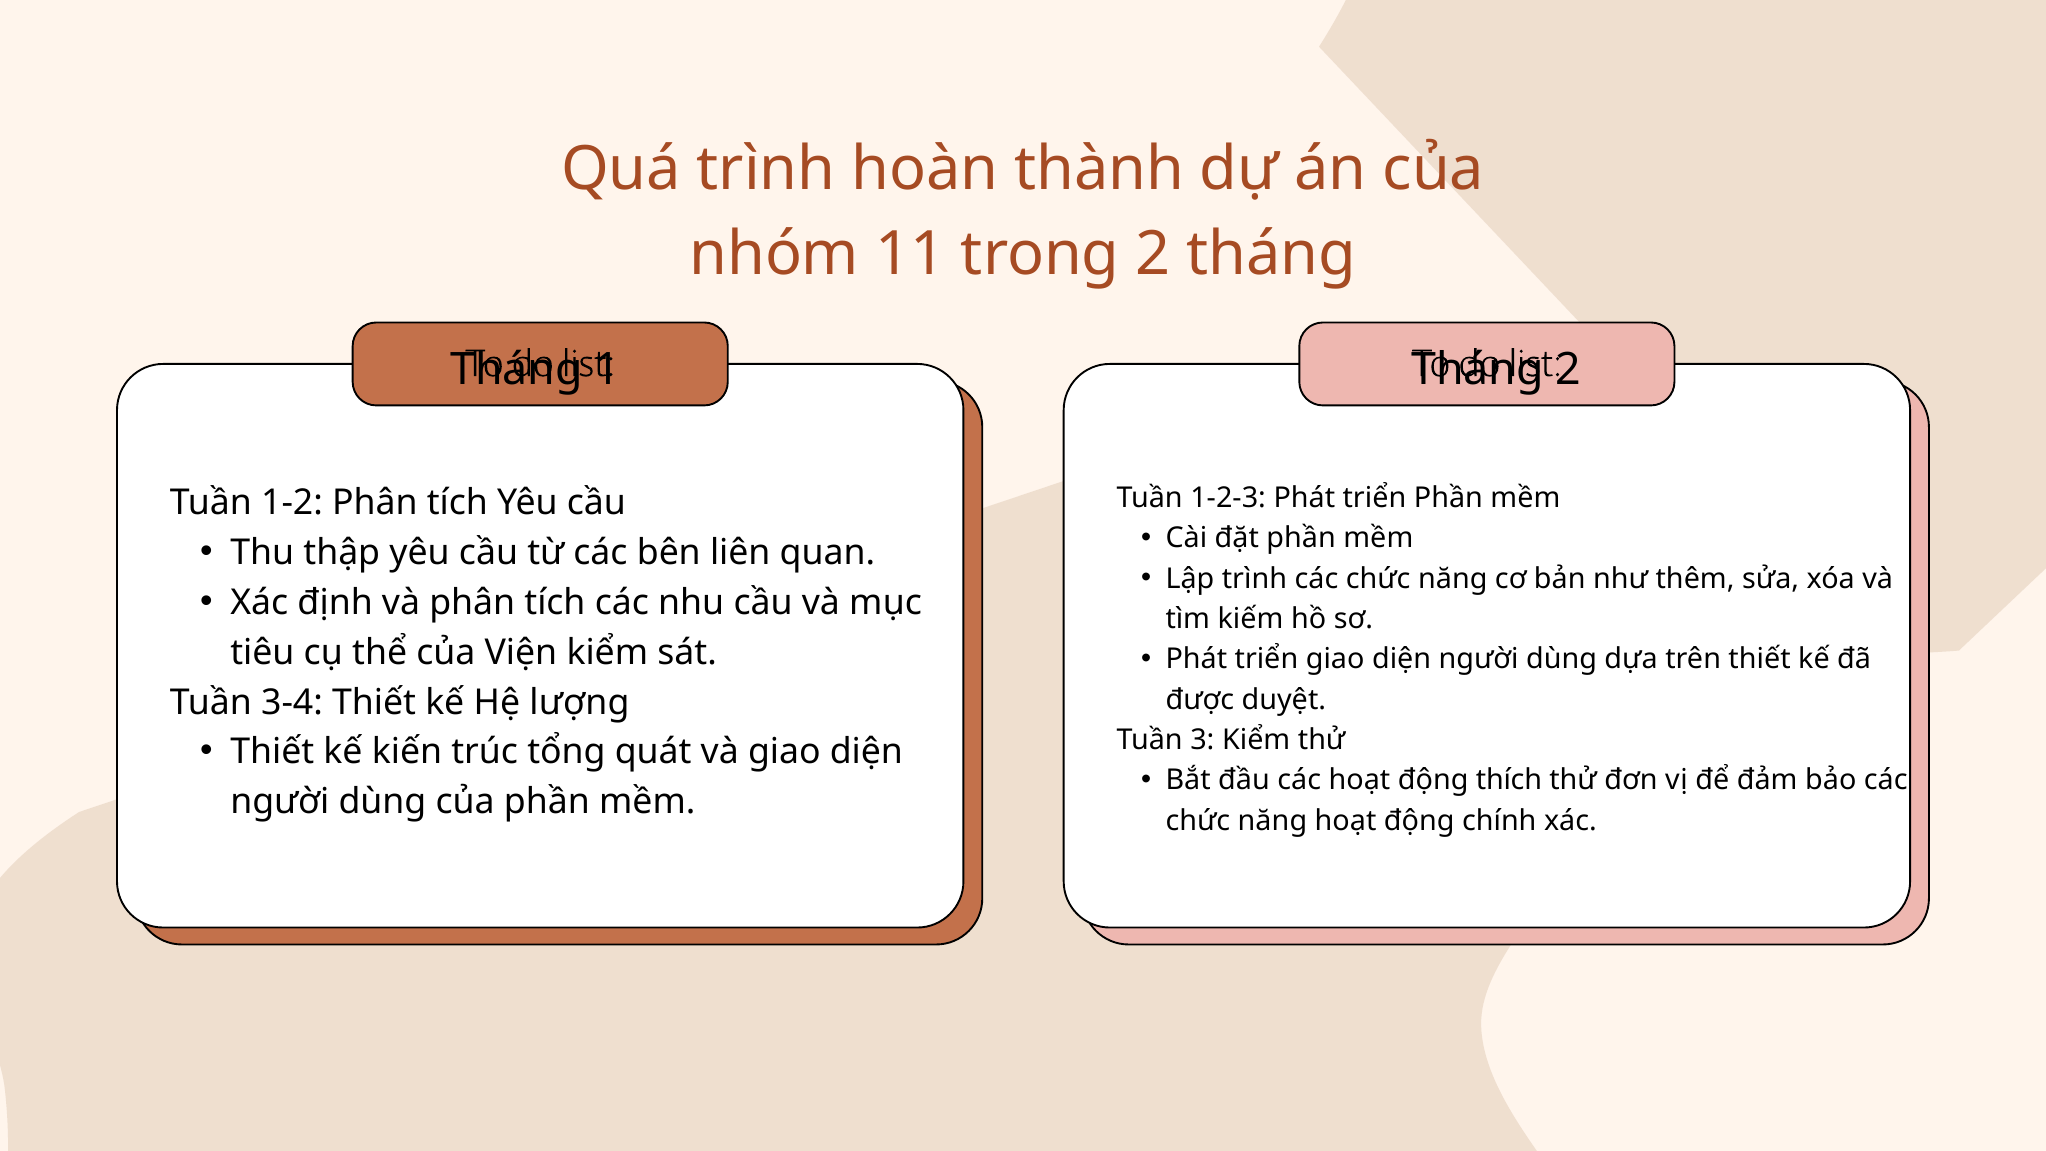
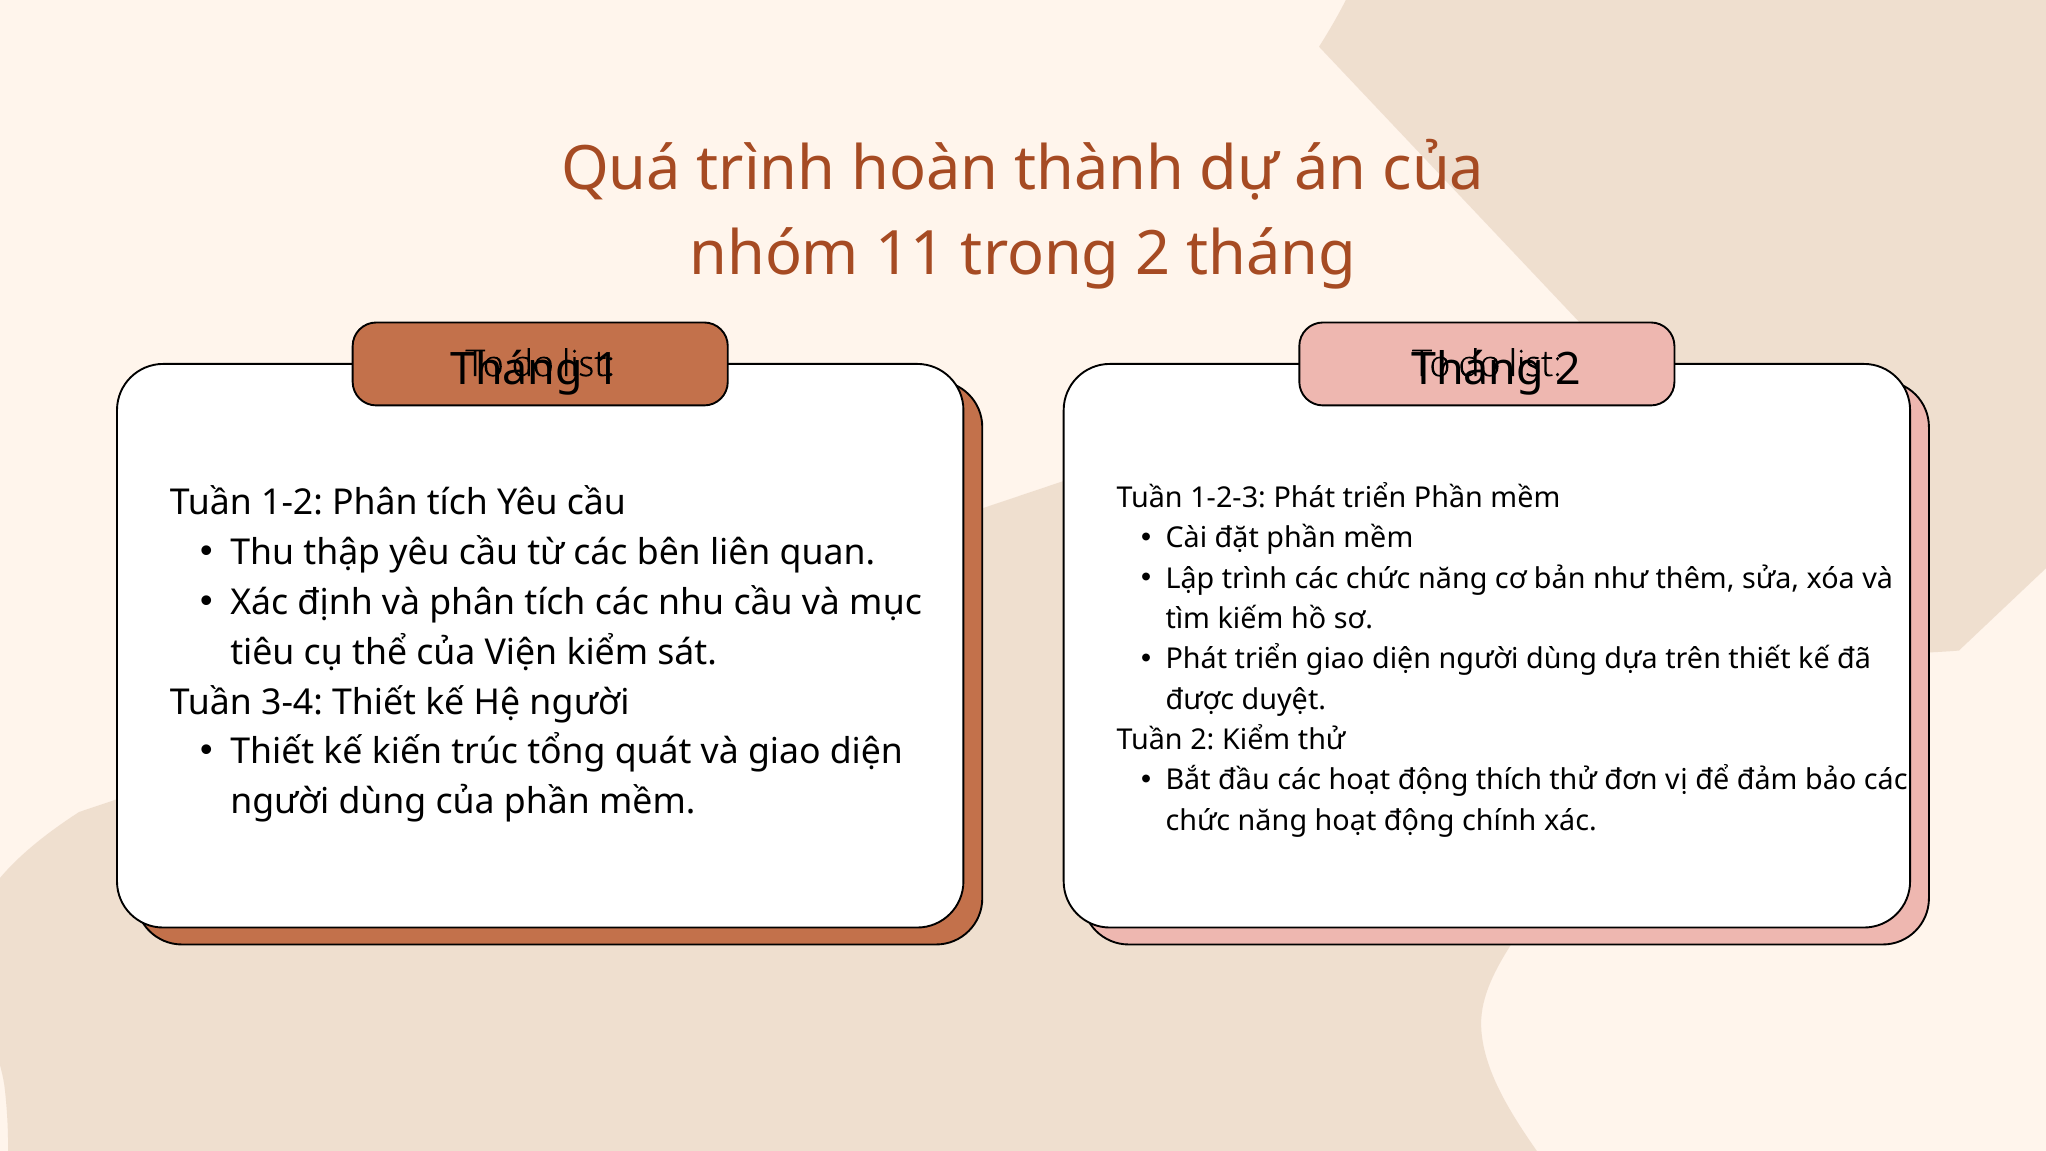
Hệ lượng: lượng -> người (579, 702)
Tuần 3: 3 -> 2 (1202, 740)
